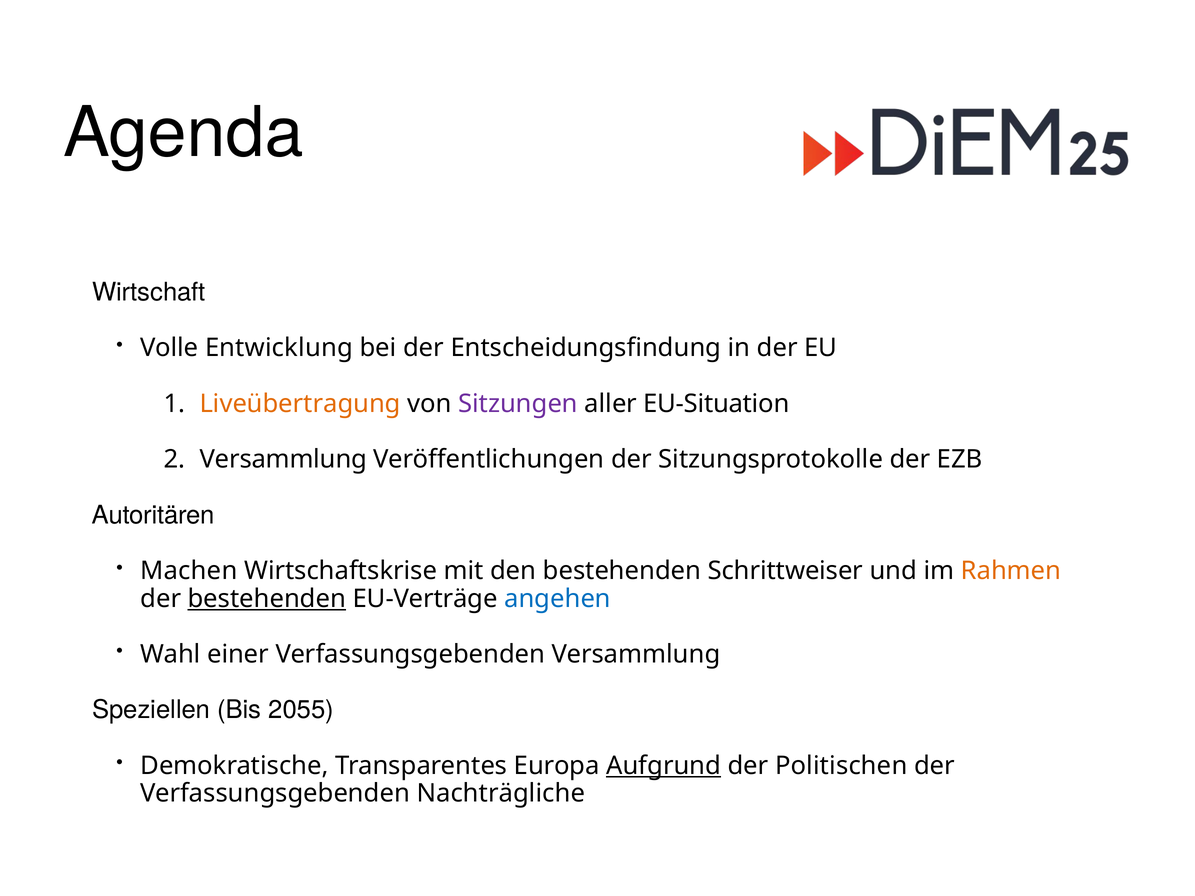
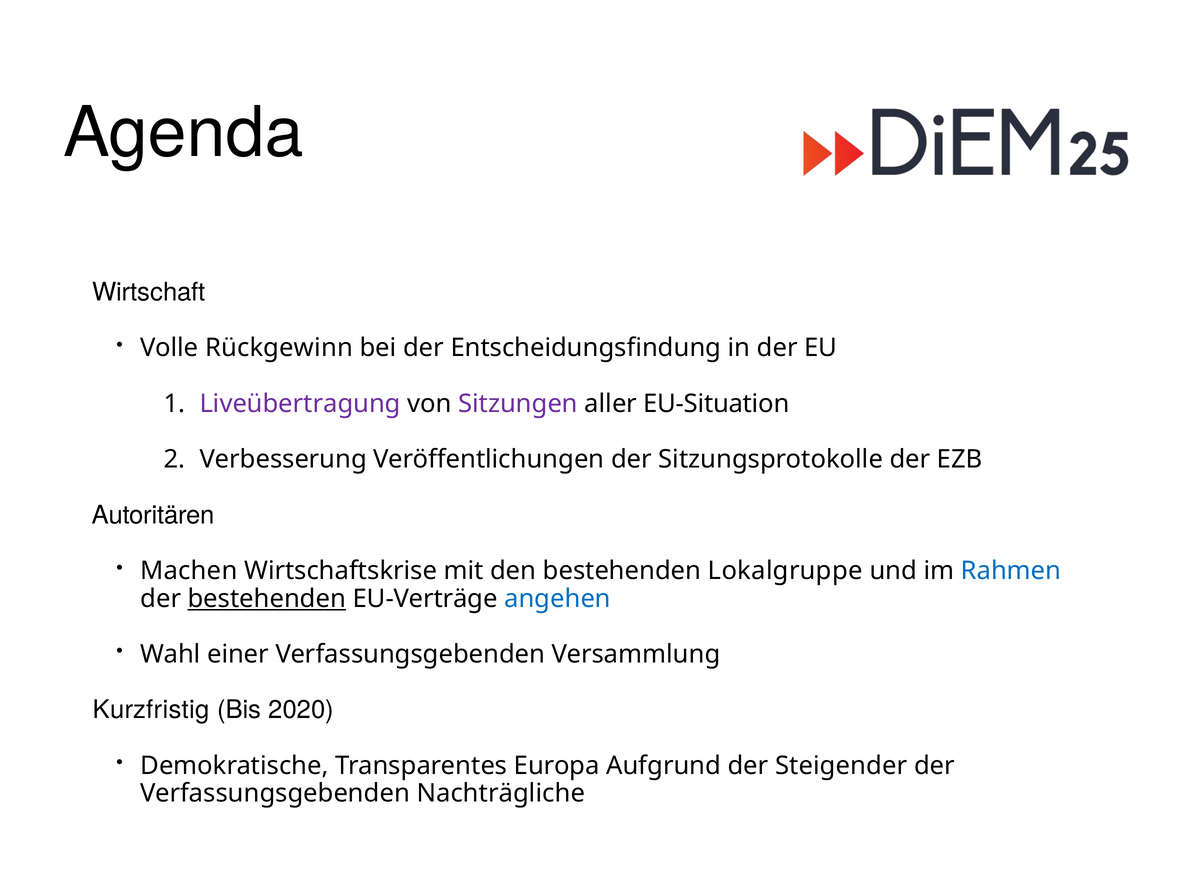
Entwicklung: Entwicklung -> Rückgewinn (279, 348)
Liveübertragung colour: orange -> purple (300, 404)
Versammlung: Versammlung -> Verbesserung (283, 460)
Schrittweiser: Schrittweiser -> Lokalgruppe (785, 571)
Rahmen colour: orange -> blue (1011, 571)
Speziellen: Speziellen -> Kurzfristig (151, 710)
2055: 2055 -> 2020 (301, 710)
Aufgrund underline: present -> none (664, 766)
Politischen: Politischen -> Steigender (841, 766)
